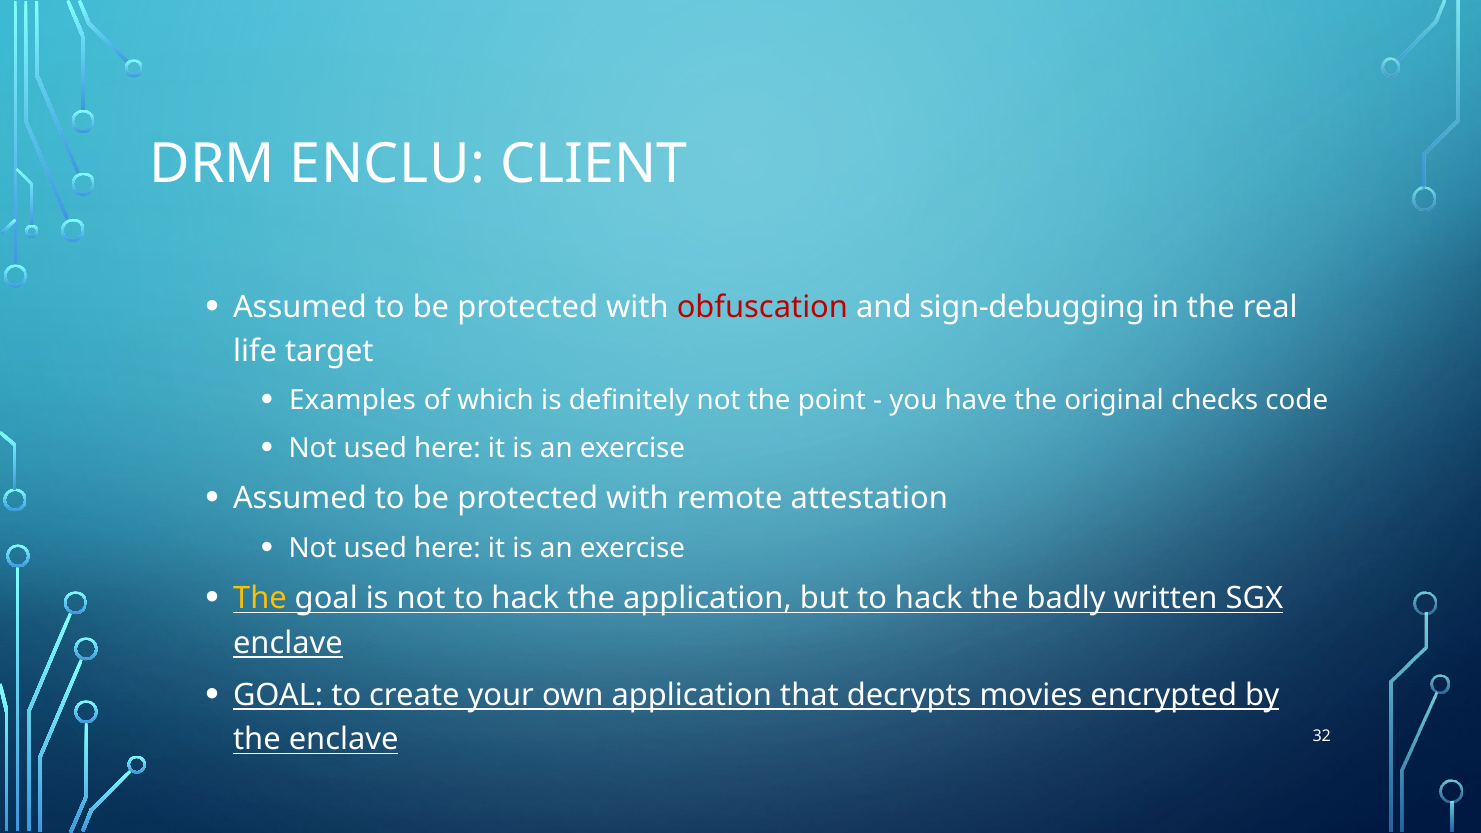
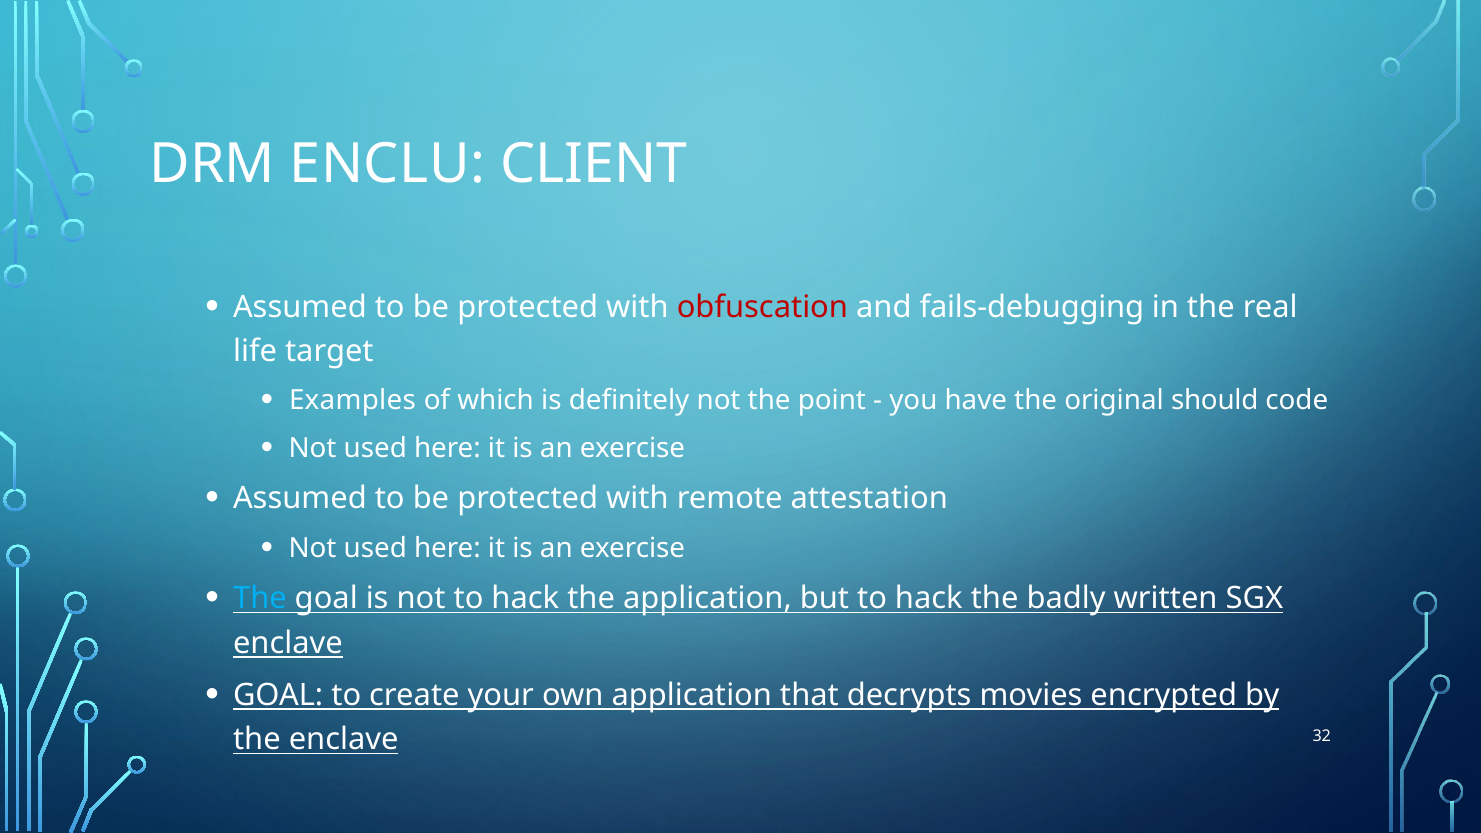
sign-debugging: sign-debugging -> fails-debugging (1032, 307)
checks: checks -> should (1215, 401)
The colour: yellow -> light blue (260, 599)
